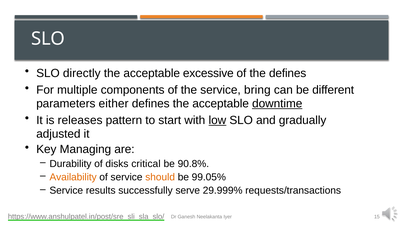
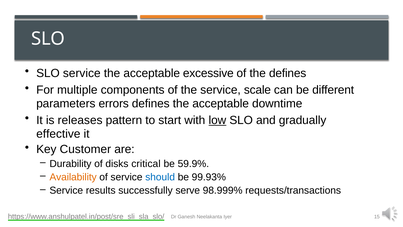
SLO directly: directly -> service (82, 73)
bring: bring -> scale (257, 90)
either: either -> errors (114, 104)
downtime underline: present -> none (277, 104)
adjusted: adjusted -> effective (58, 134)
Managing: Managing -> Customer (85, 149)
90.8%: 90.8% -> 59.9% (193, 164)
should colour: orange -> blue (160, 177)
99.05%: 99.05% -> 99.93% (209, 177)
29.999%: 29.999% -> 98.999% (223, 190)
